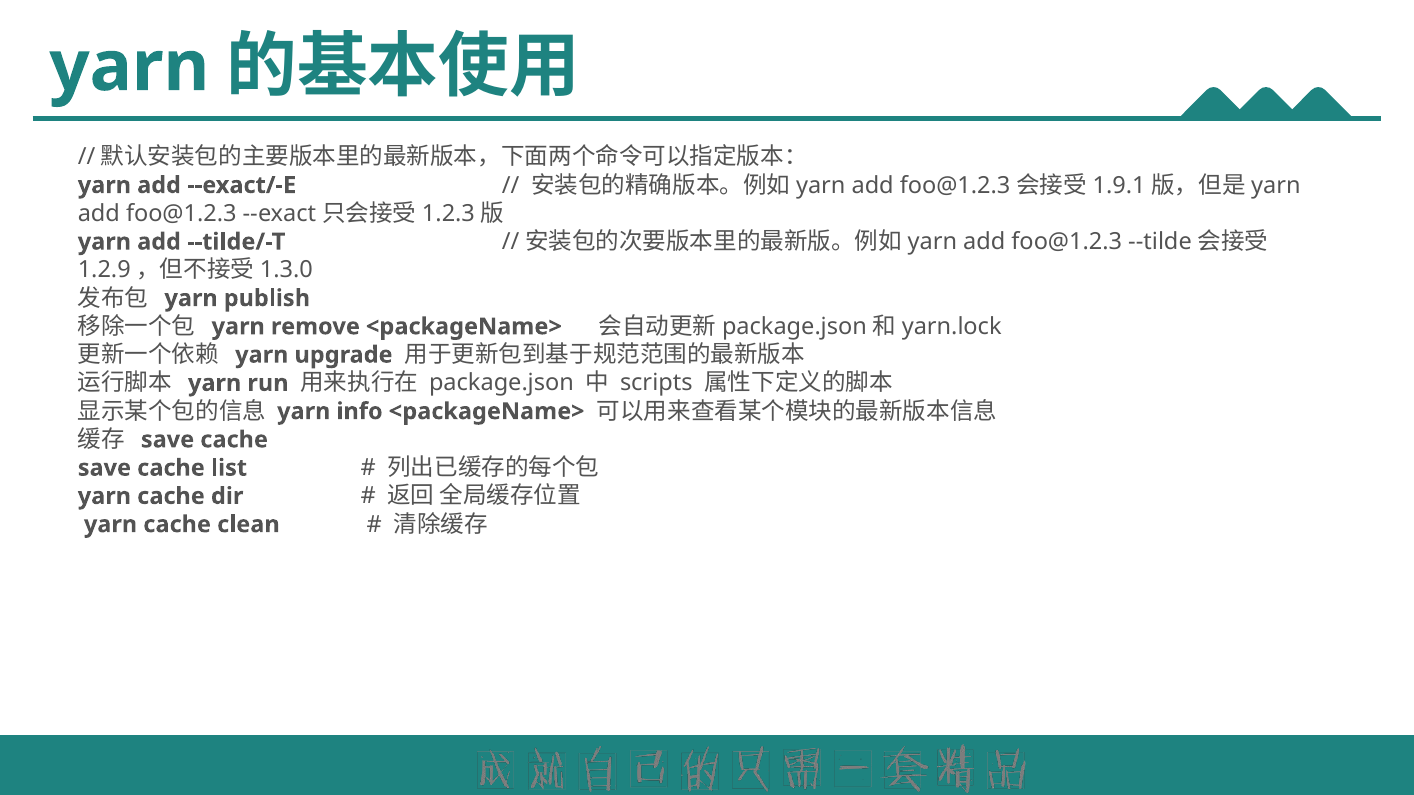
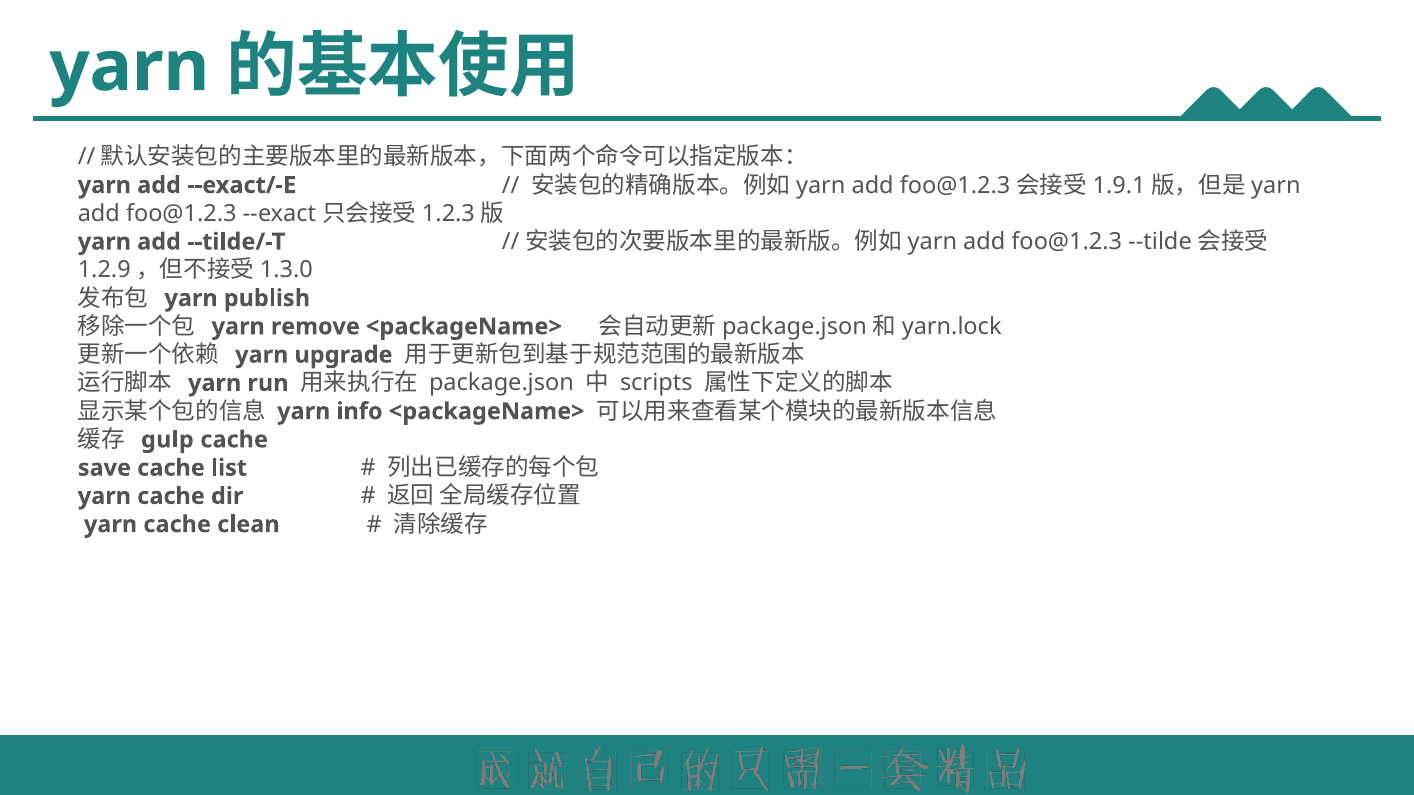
save: save -> gulp (167, 440)
